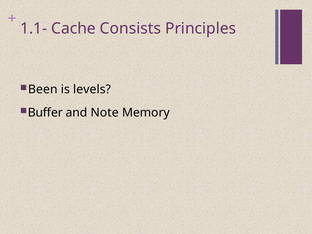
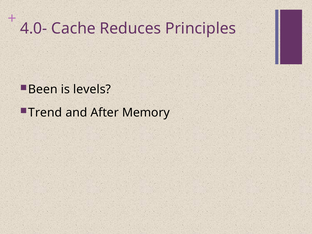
1.1-: 1.1- -> 4.0- (34, 29)
Consists: Consists -> Reduces (130, 29)
Buffer: Buffer -> Trend (45, 113)
Note: Note -> After (105, 113)
